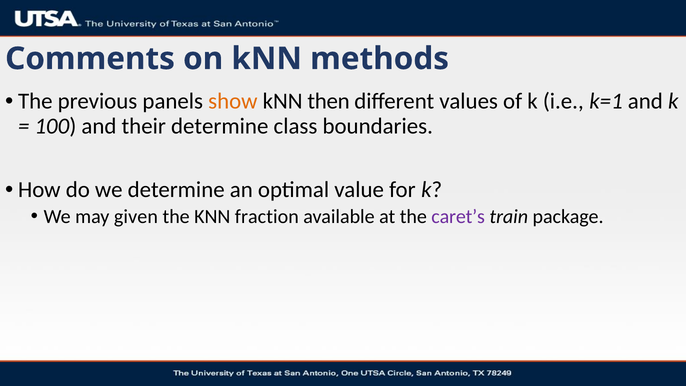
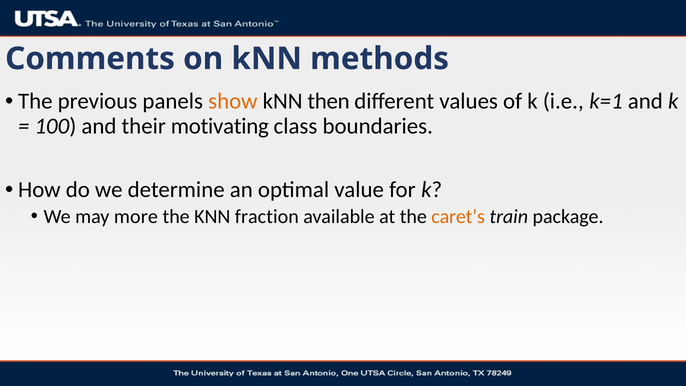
their determine: determine -> motivating (220, 126)
given: given -> more (136, 217)
caret’s colour: purple -> orange (458, 217)
